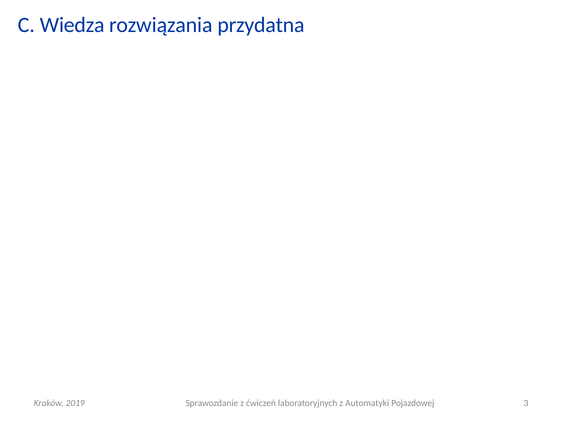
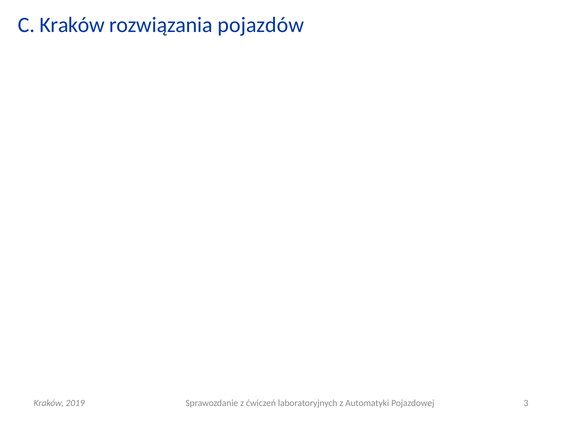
C Wiedza: Wiedza -> Kraków (72, 25)
przydatna: przydatna -> pojazdów (261, 25)
